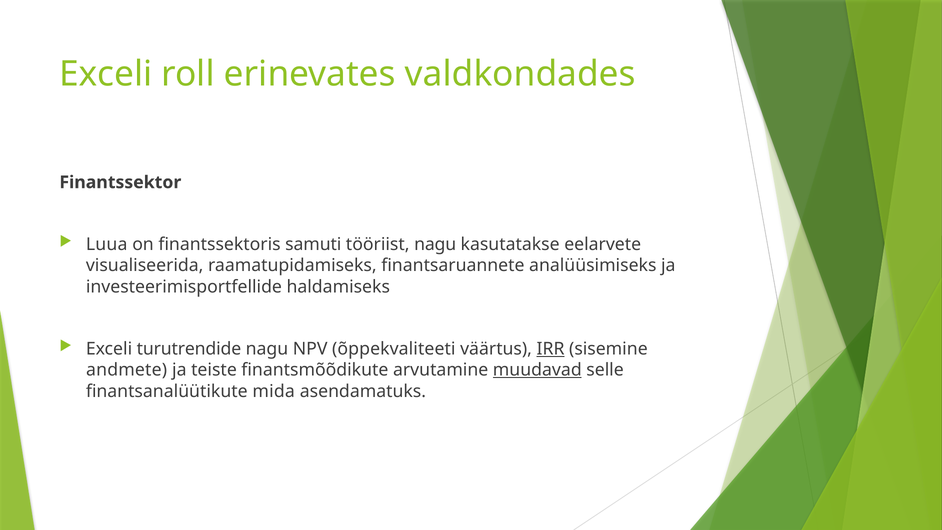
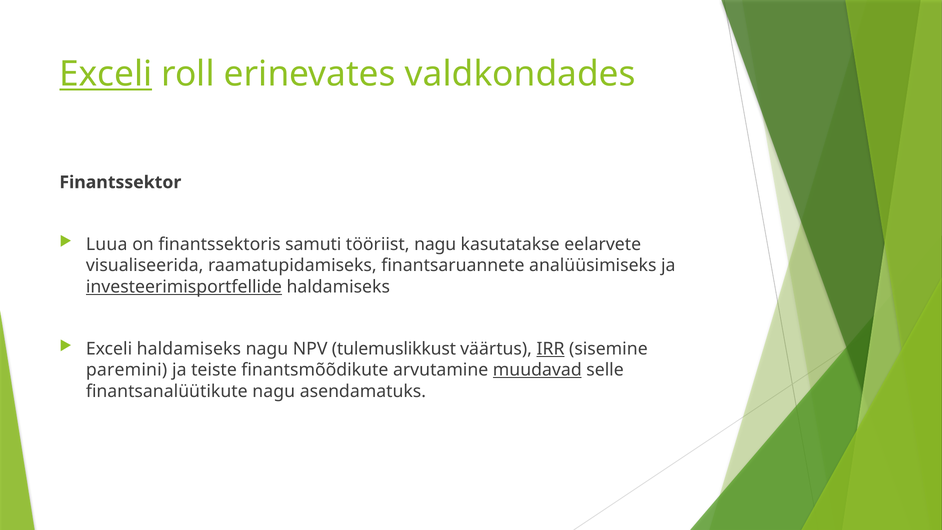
Exceli underline: none -> present (106, 74)
investeerimisportfellide underline: none -> present (184, 287)
Exceli turutrendide: turutrendide -> haldamiseks (189, 349)
õppekvaliteeti: õppekvaliteeti -> tulemuslikkust (394, 349)
andmete: andmete -> paremini (127, 370)
finantsanalüütikute mida: mida -> nagu (274, 391)
